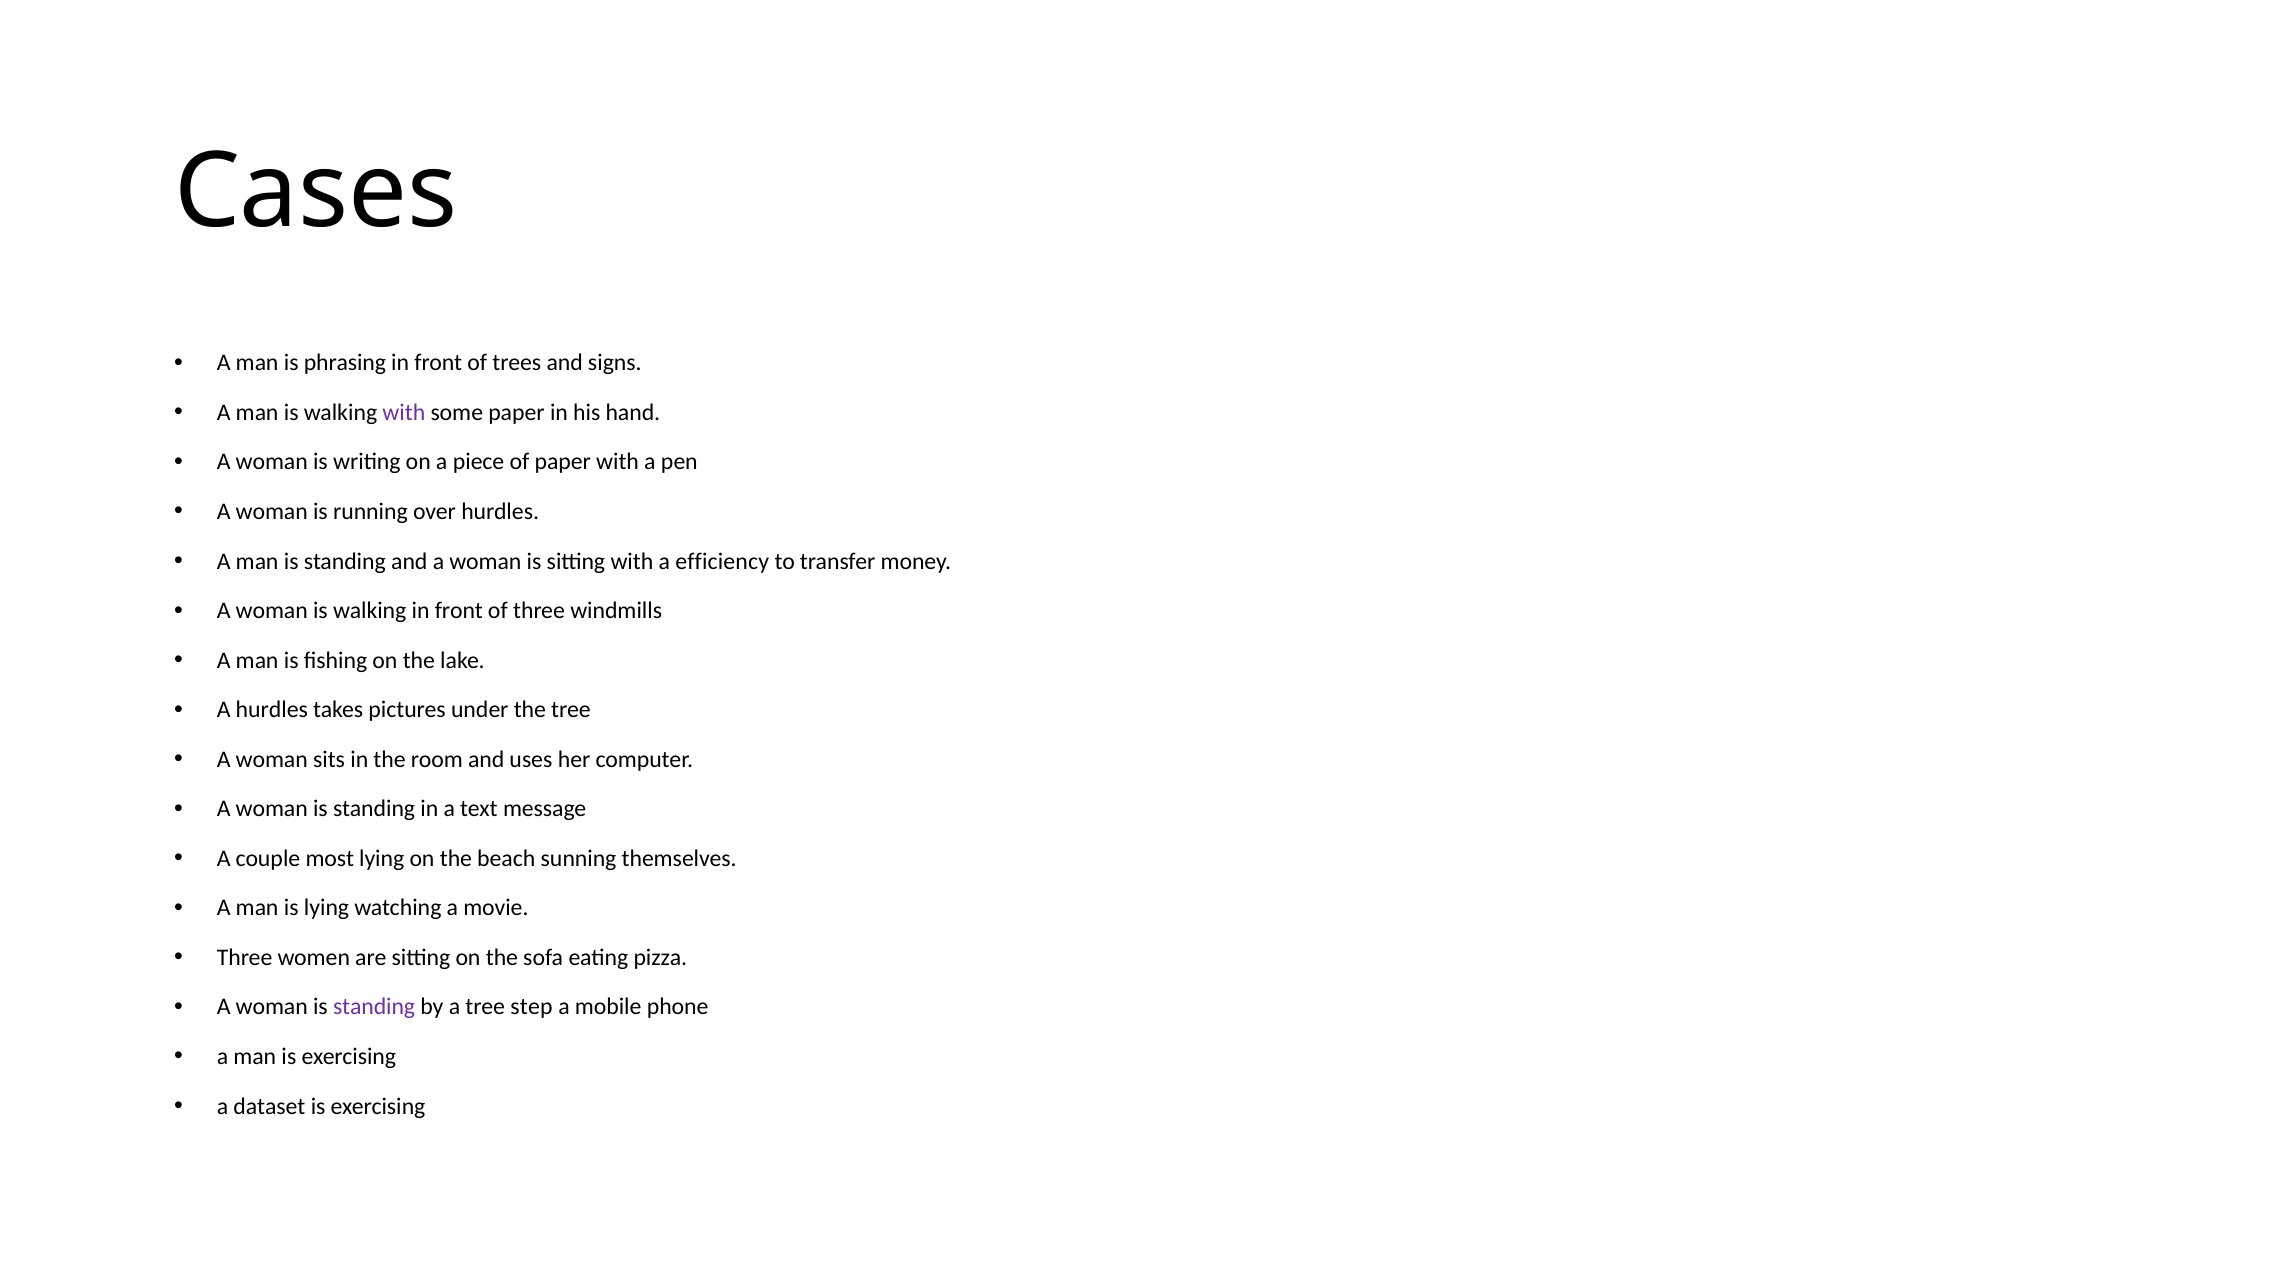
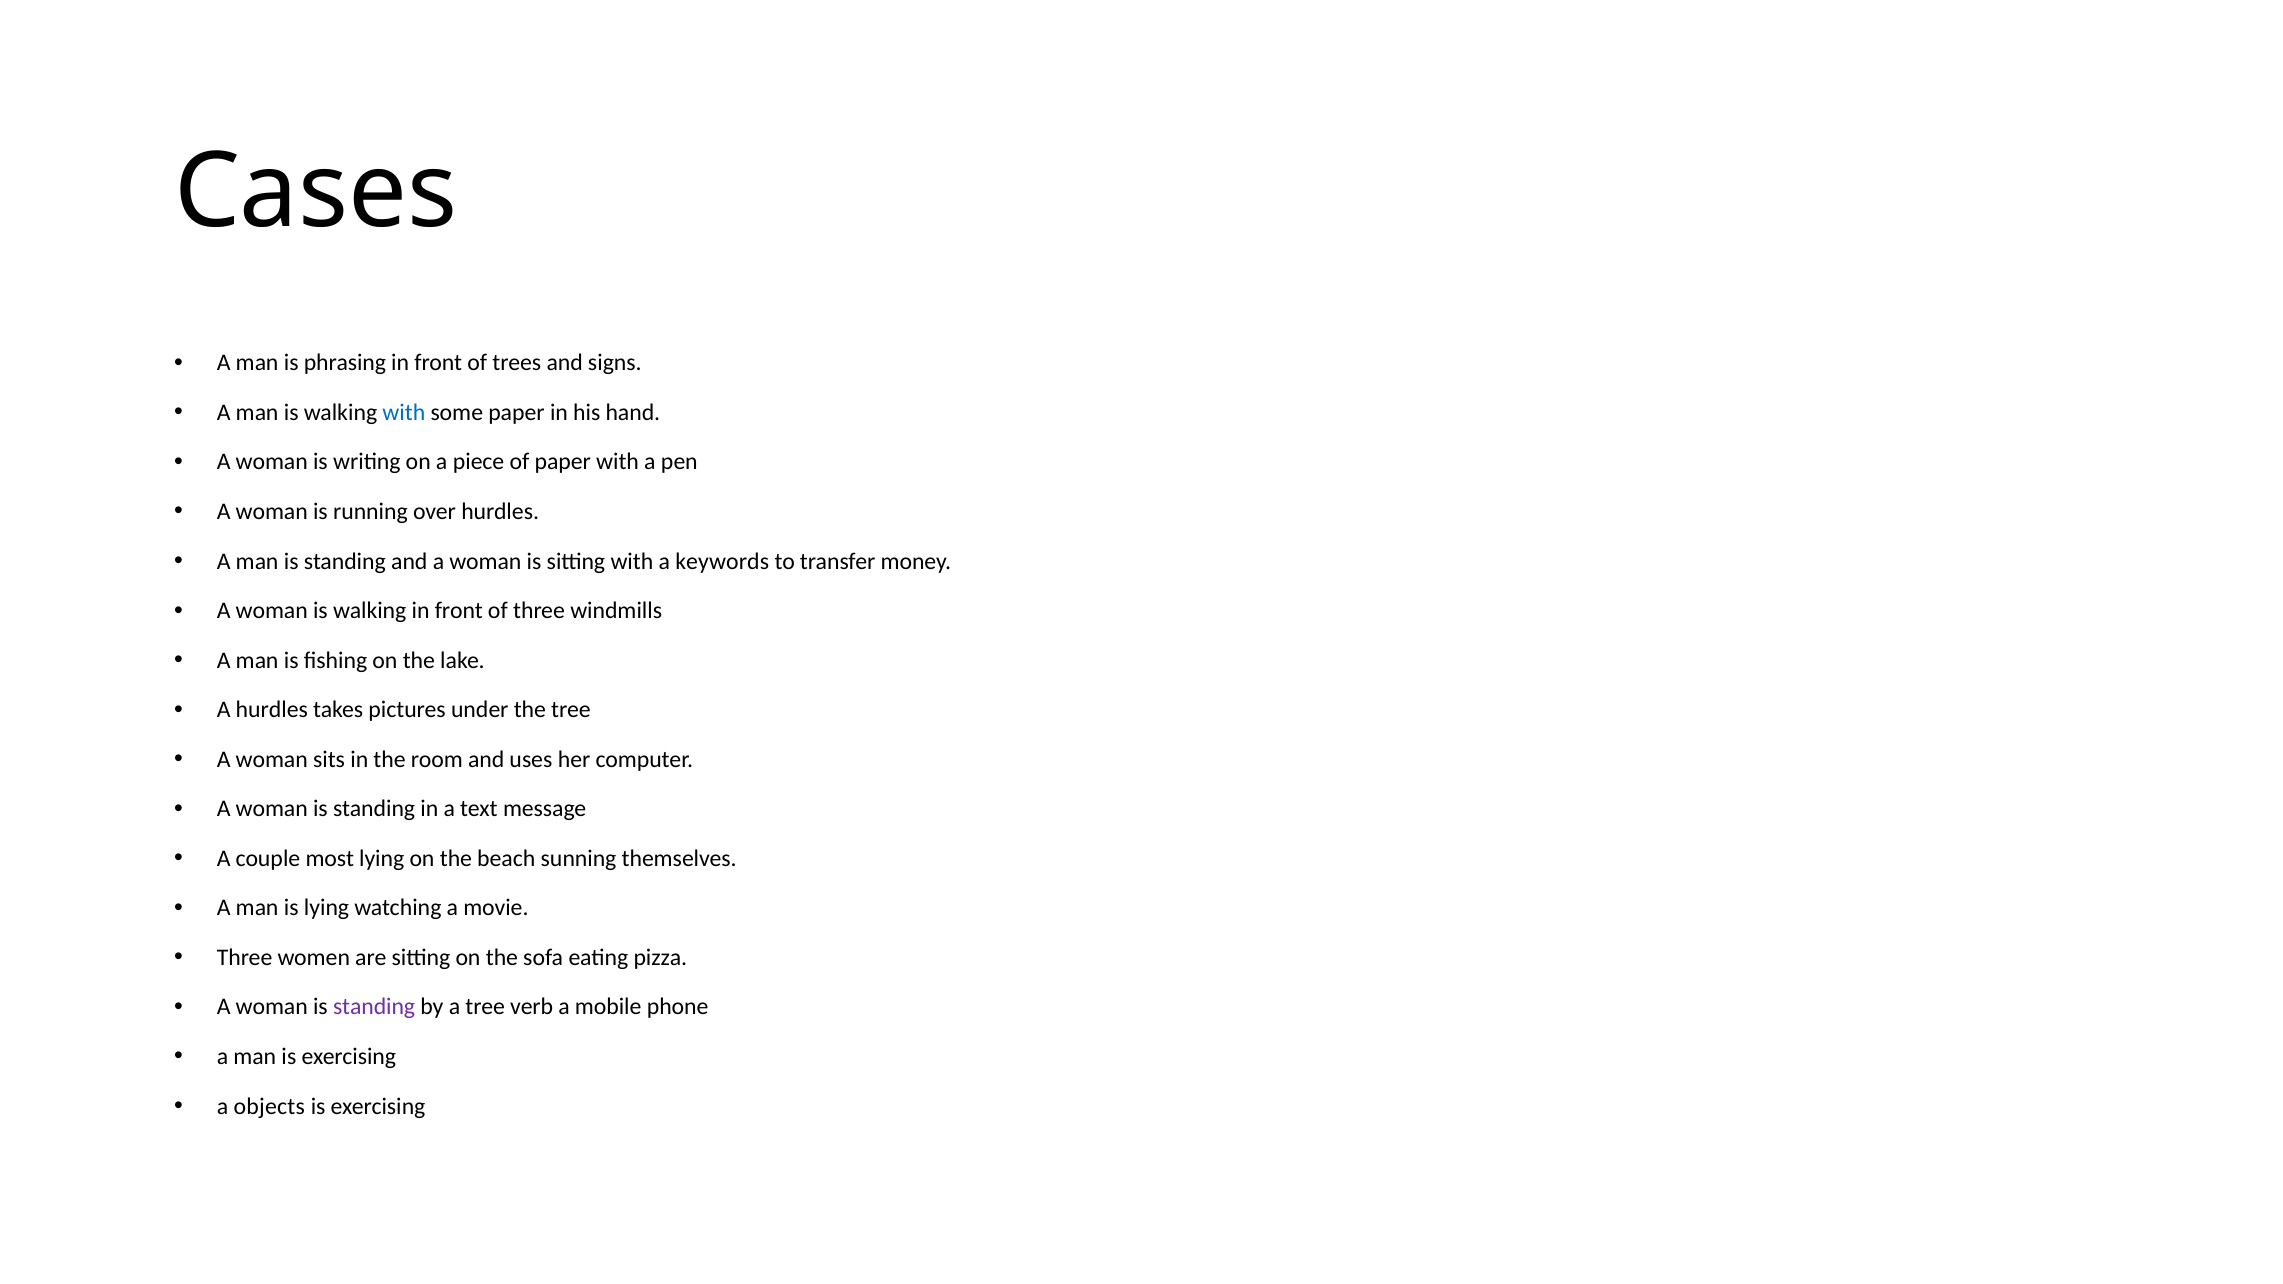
with colour: purple -> blue (404, 413)
efficiency: efficiency -> keywords (722, 561)
step: step -> verb (532, 1007)
dataset: dataset -> objects (269, 1106)
